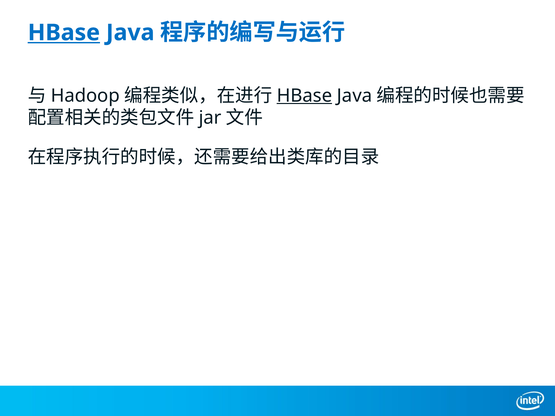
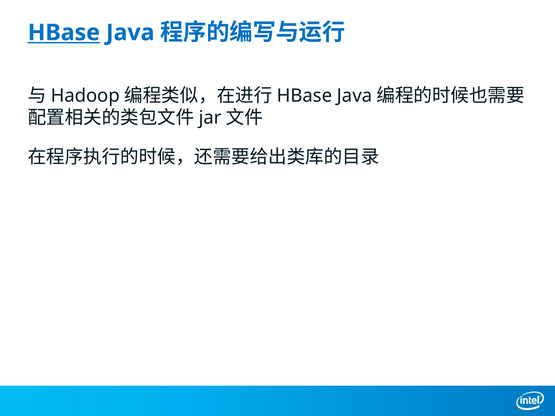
HBase underline: present -> none (304, 96)
